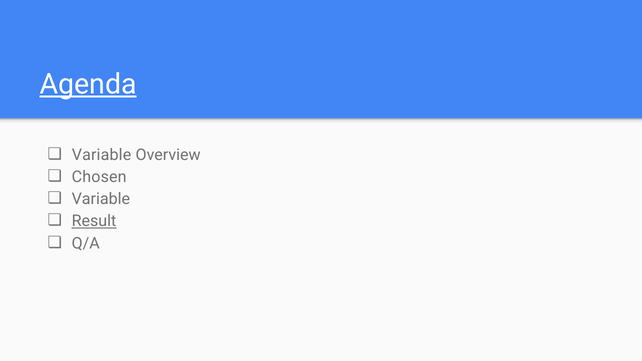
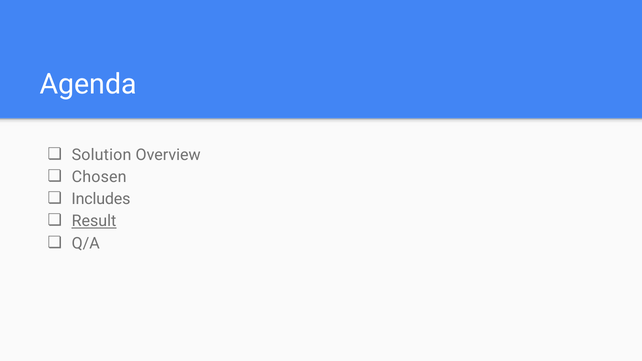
Agenda underline: present -> none (88, 84)
Variable: Variable -> Solution (102, 155)
Variable: Variable -> Includes (101, 199)
